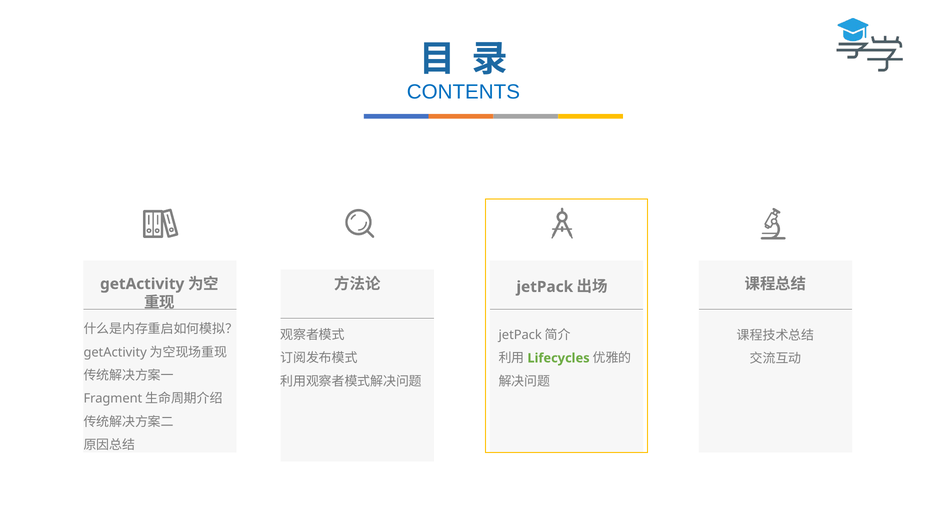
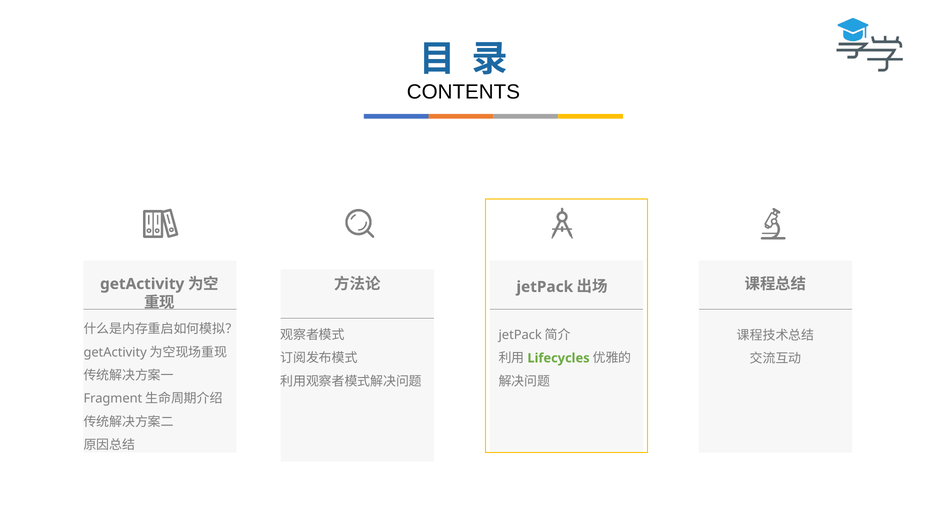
CONTENTS colour: blue -> black (463, 92)
